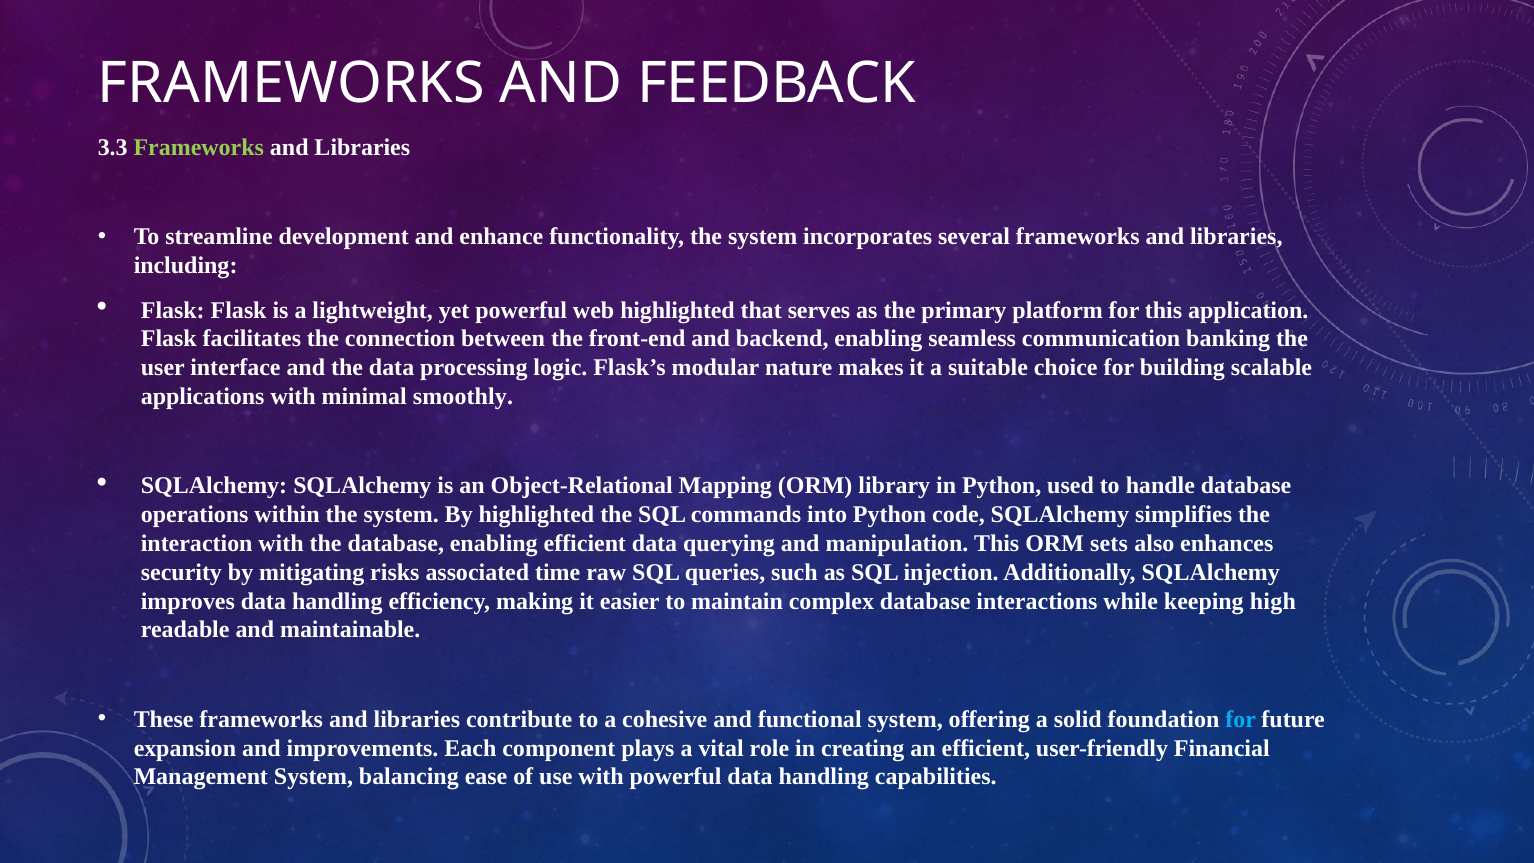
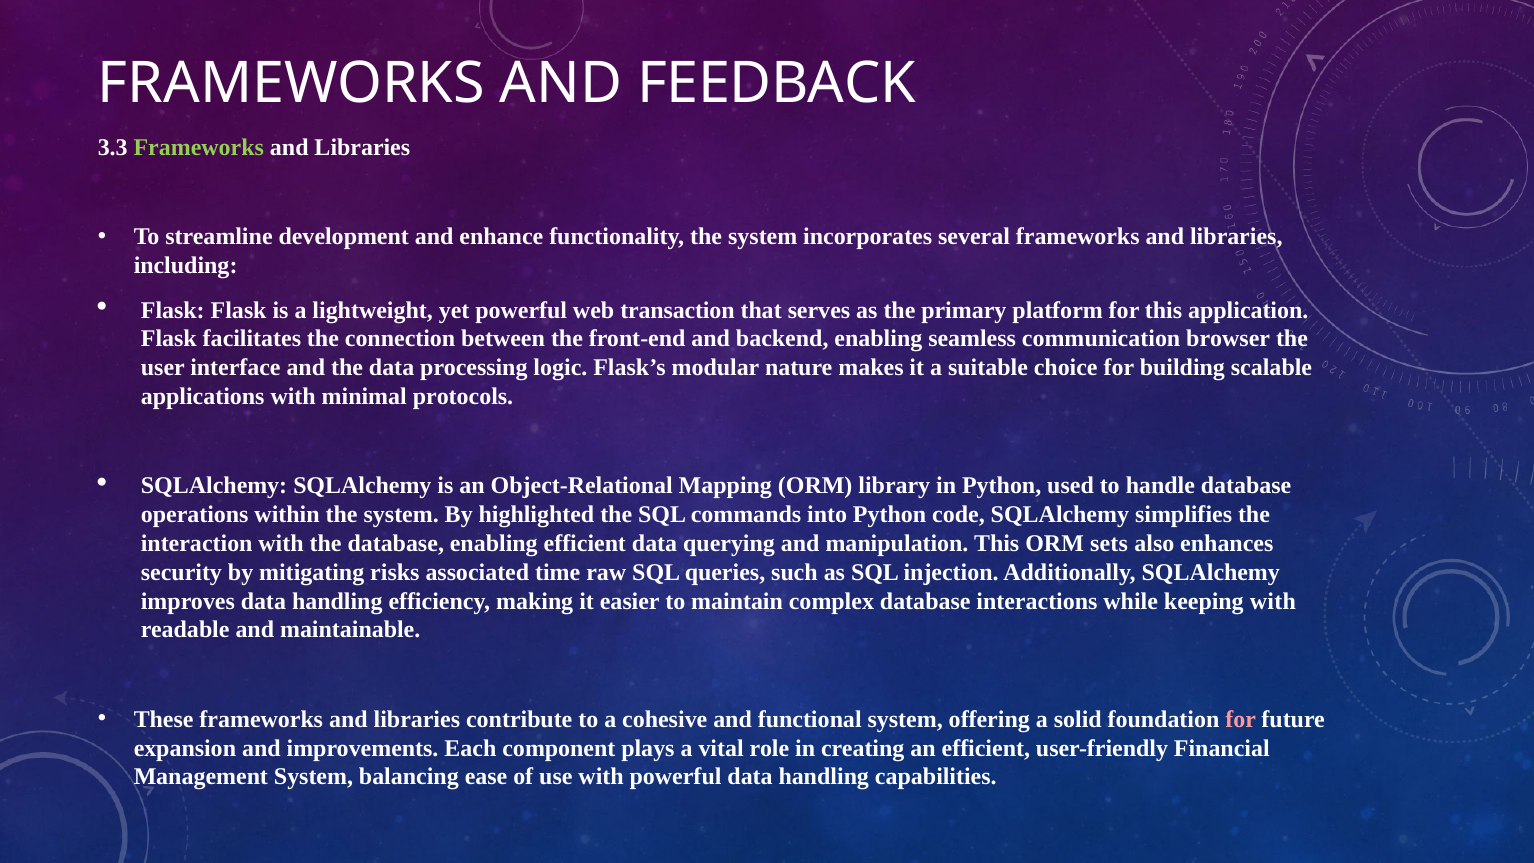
web highlighted: highlighted -> transaction (677, 310)
banking: banking -> browser (1228, 339)
smoothly: smoothly -> protocols (463, 396)
keeping high: high -> with (1273, 601)
for colour: light blue -> pink (1241, 719)
